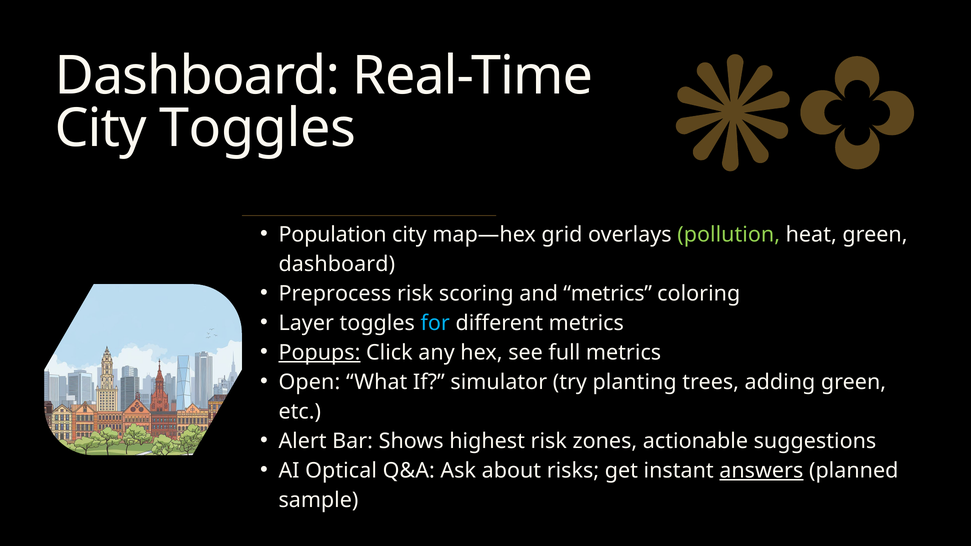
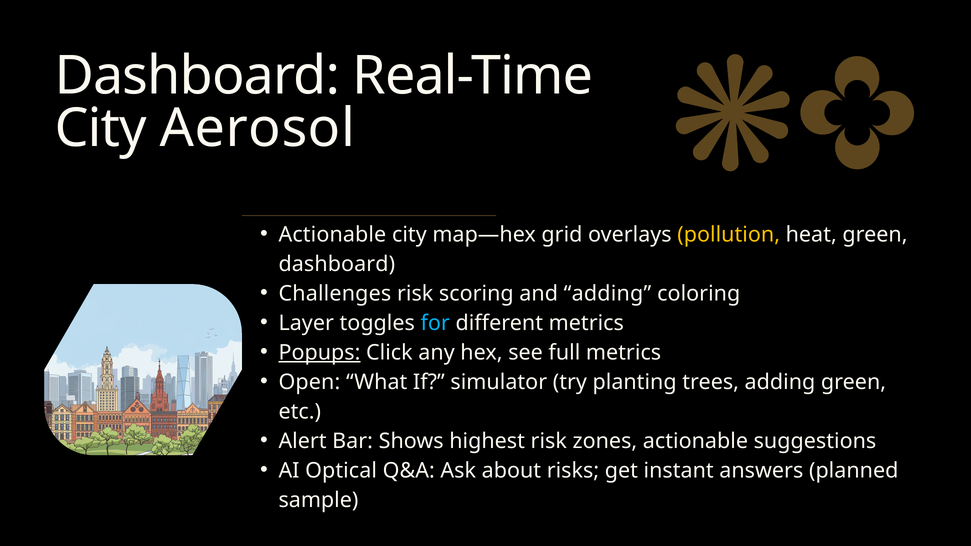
City Toggles: Toggles -> Aerosol (257, 129)
Population: Population -> Actionable (332, 235)
pollution colour: light green -> yellow (729, 235)
Preprocess: Preprocess -> Challenges (335, 294)
and metrics: metrics -> adding (607, 294)
answers underline: present -> none (761, 471)
